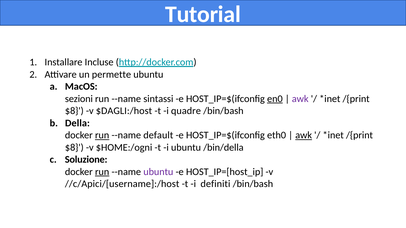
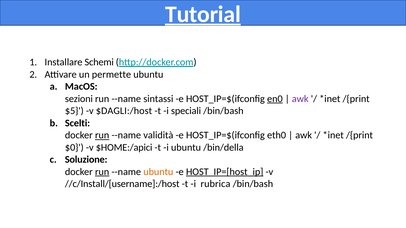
Tutorial underline: none -> present (203, 14)
Incluse: Incluse -> Schemi (99, 62)
$8: $8 -> $5 (74, 111)
quadre: quadre -> speciali (186, 111)
Della: Della -> Scelti (78, 123)
default: default -> validità (158, 135)
awk underline: present -> none (304, 135)
$8: $8 -> $0 (74, 148)
$HOME:/ogni: $HOME:/ogni -> $HOME:/apici (124, 148)
ubuntu colour: purple -> orange (158, 172)
HOST_IP=[host_ip underline: none -> present (225, 172)
//c/Apici/[username]:/host: //c/Apici/[username]:/host -> //c/Install/[username]:/host (122, 184)
definiti: definiti -> rubrica (215, 184)
